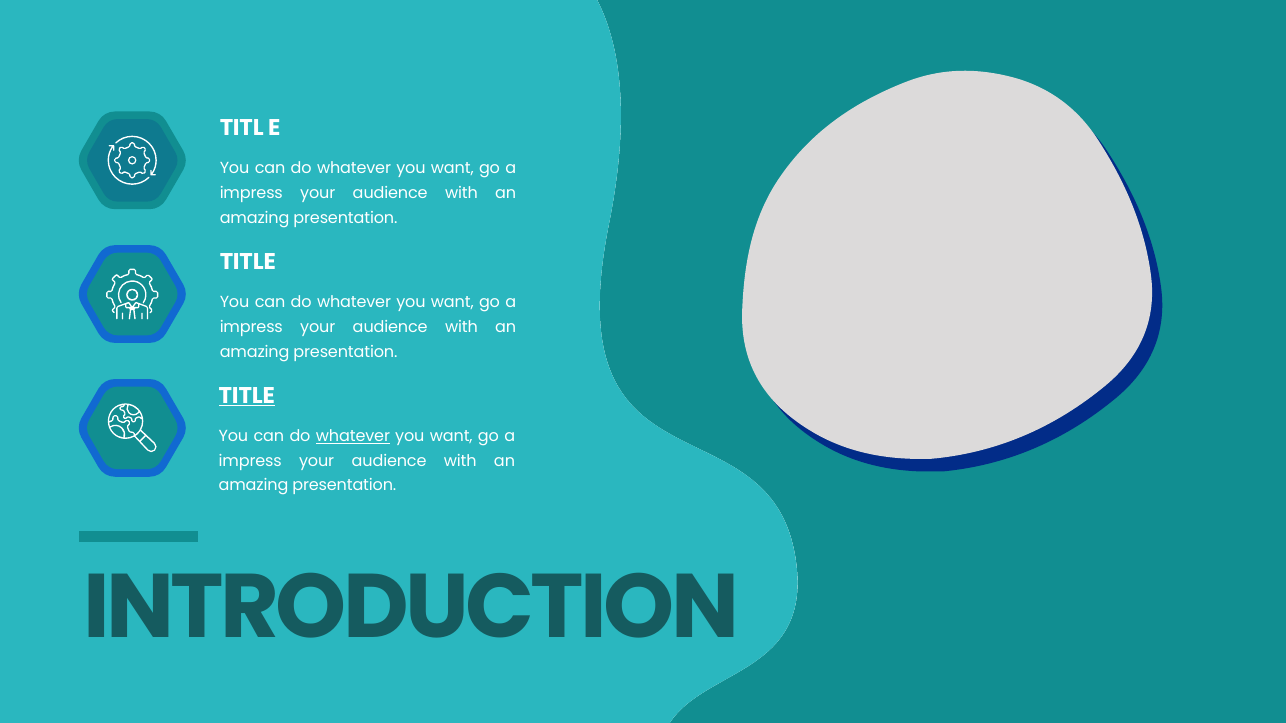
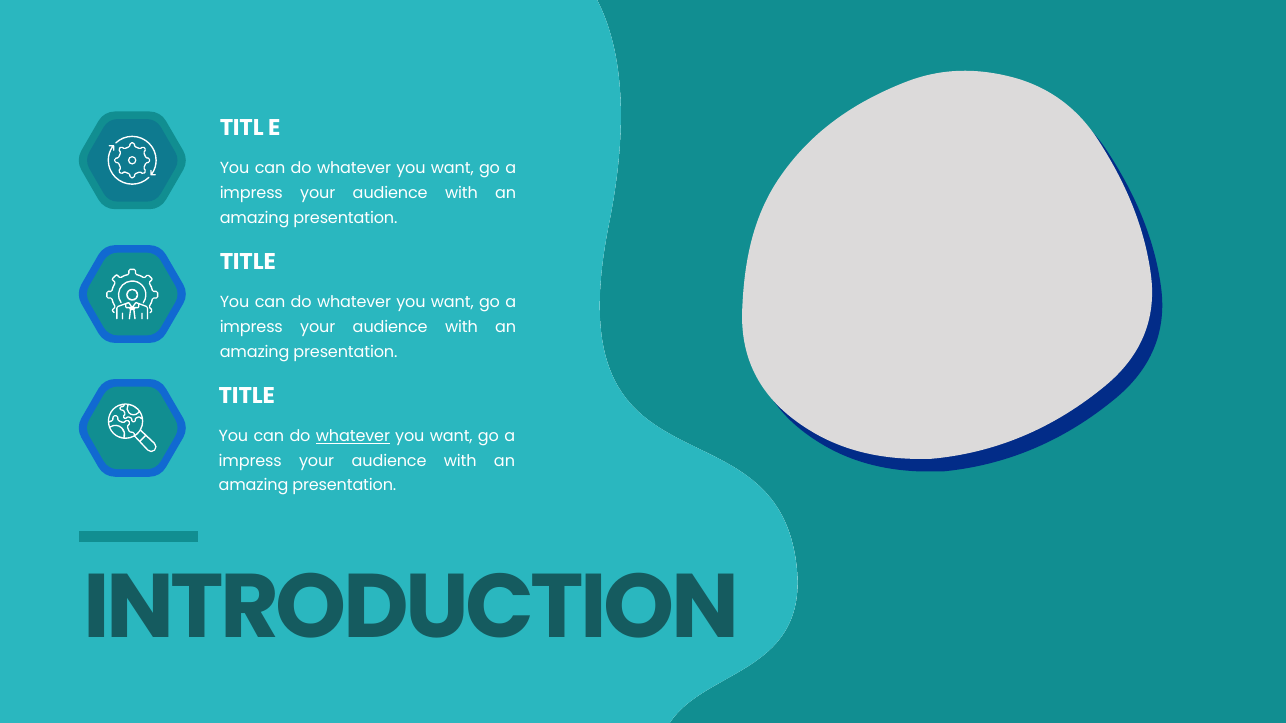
TITLE underline: present -> none (247, 396)
